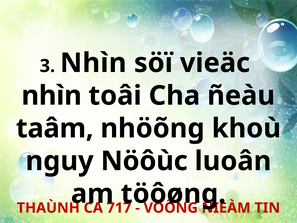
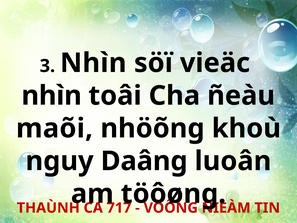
taâm: taâm -> maõi (54, 128)
Nöôùc: Nöôùc -> Daâng (144, 161)
